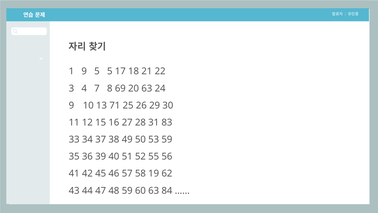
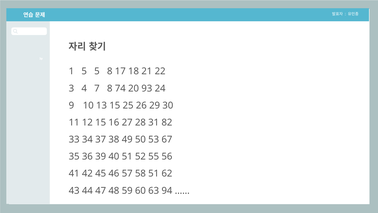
1 9: 9 -> 5 (84, 71)
5 5: 5 -> 8 (110, 71)
69: 69 -> 74 (120, 88)
20 63: 63 -> 93 (147, 88)
13 71: 71 -> 15 (115, 105)
83: 83 -> 82 (167, 122)
53 59: 59 -> 67 (167, 139)
58 19: 19 -> 51 (154, 173)
84: 84 -> 94 (167, 190)
